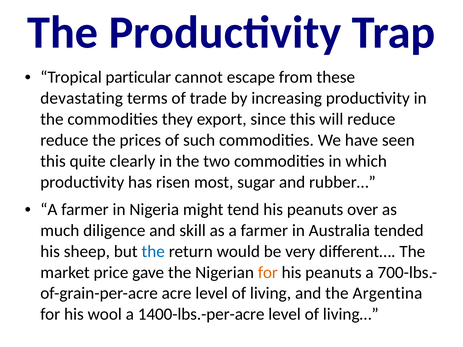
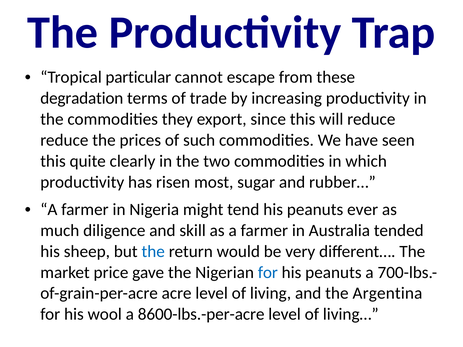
devastating: devastating -> degradation (82, 98)
over: over -> ever (363, 210)
for colour: orange -> blue (268, 273)
1400-lbs.-per-acre: 1400-lbs.-per-acre -> 8600-lbs.-per-acre (201, 314)
